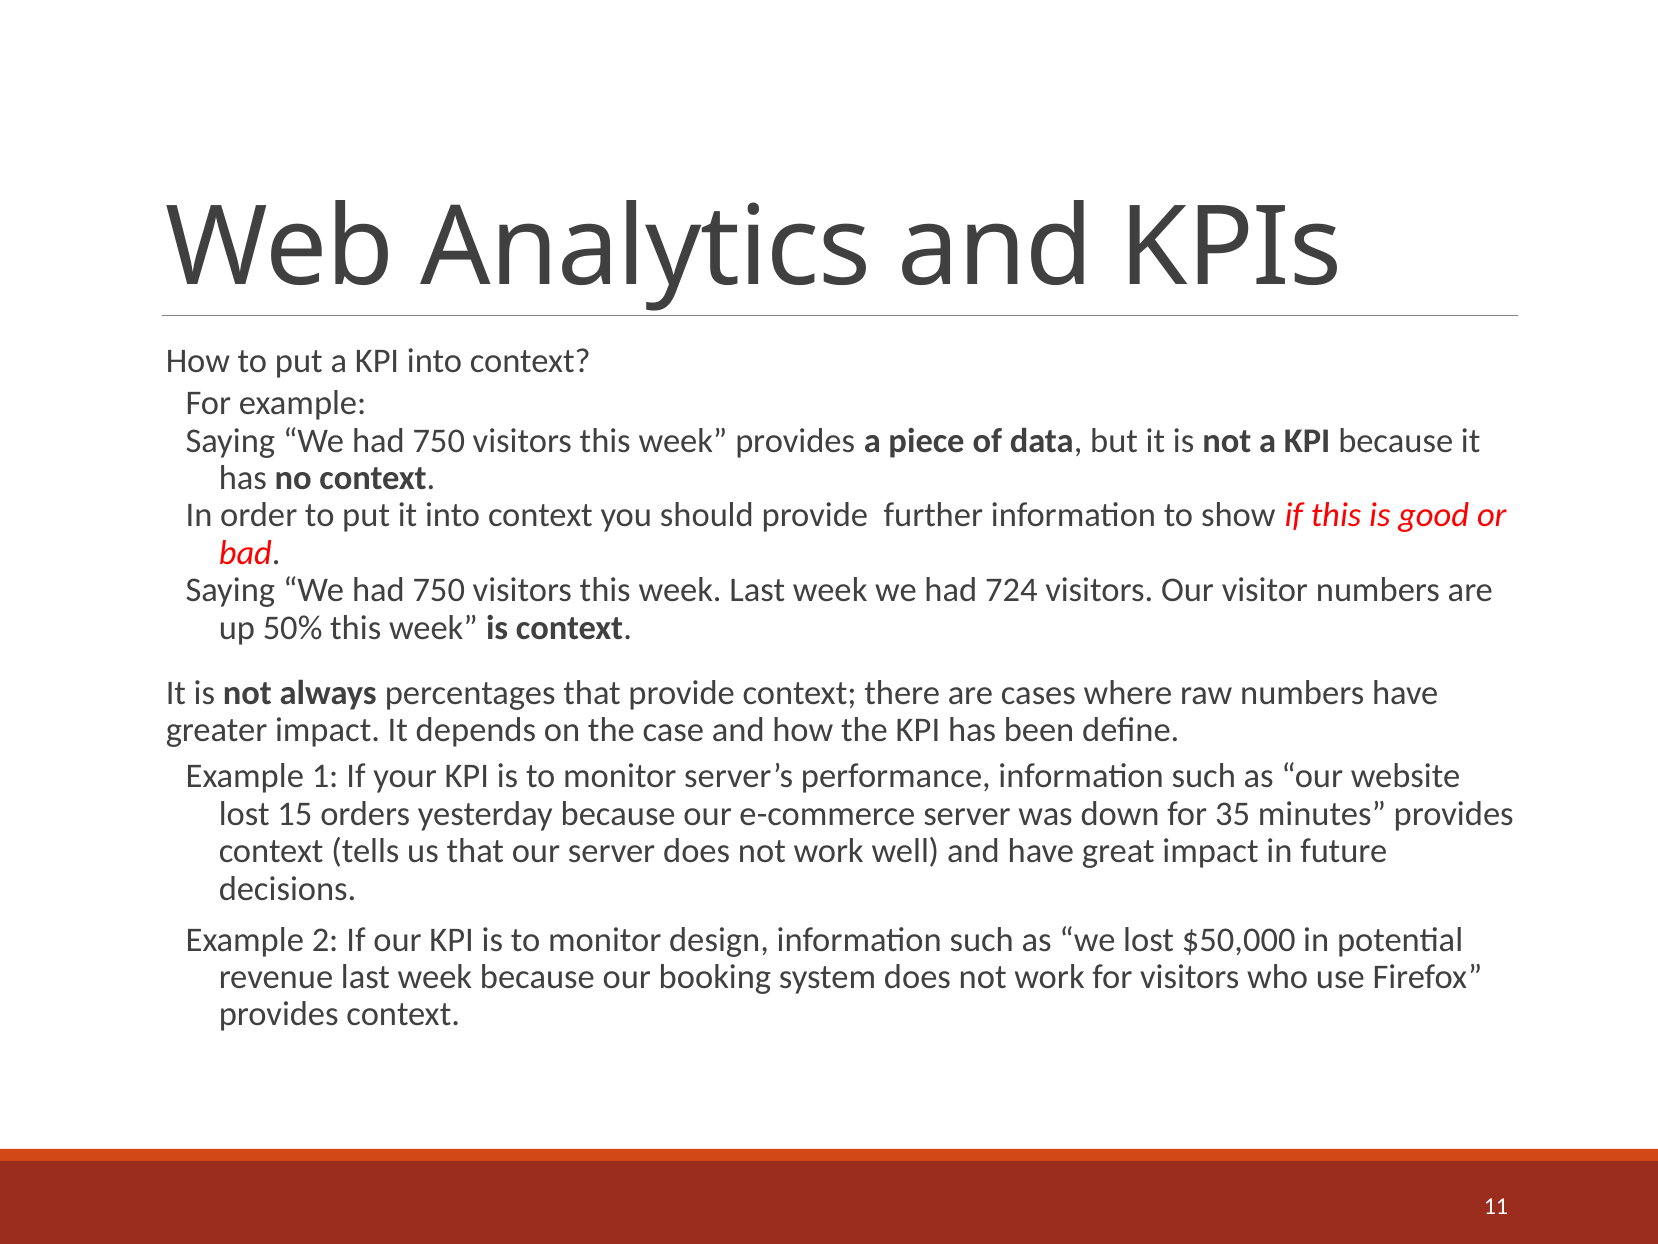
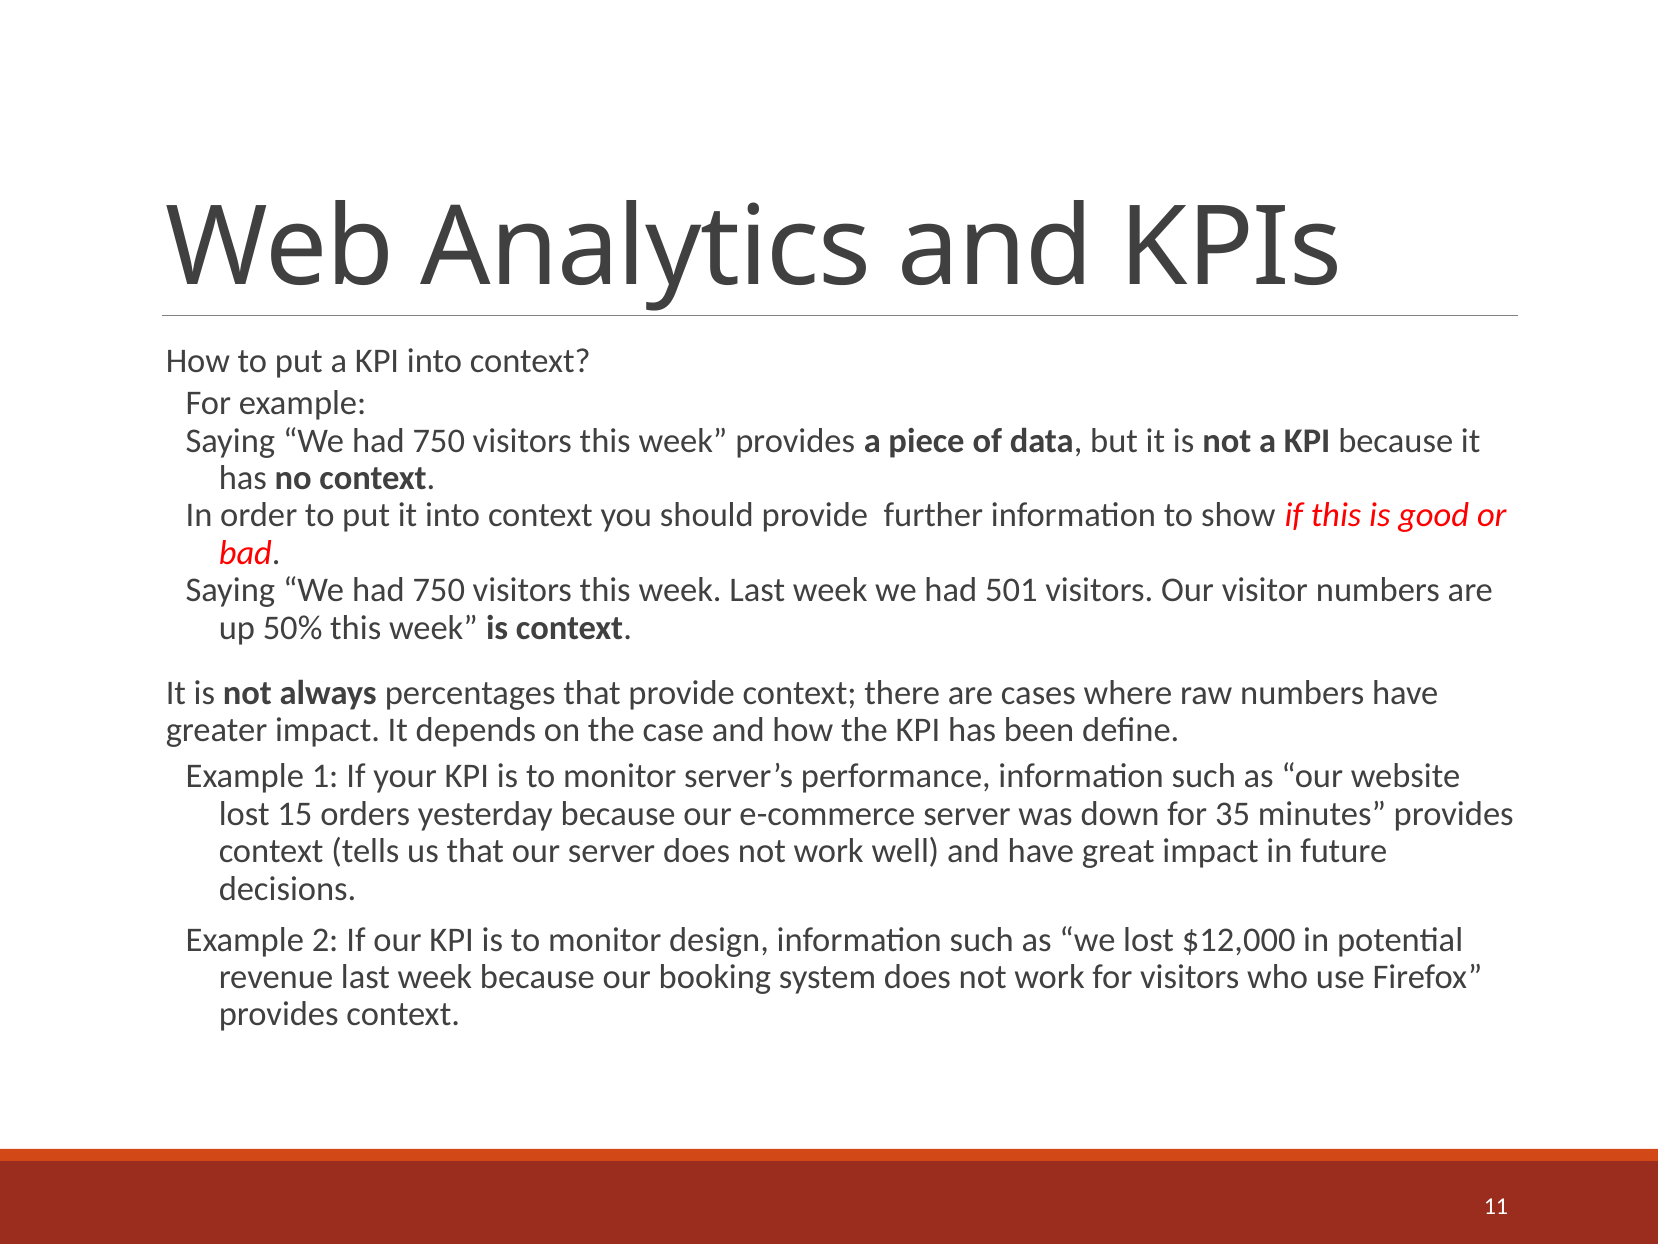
724: 724 -> 501 (1011, 590)
$50,000: $50,000 -> $12,000 (1239, 939)
